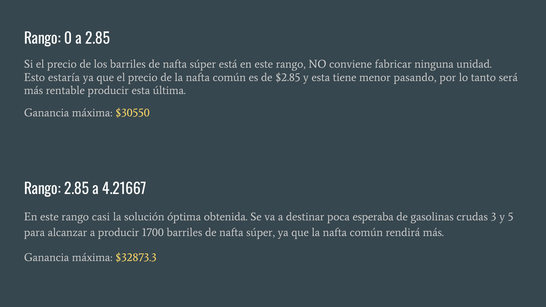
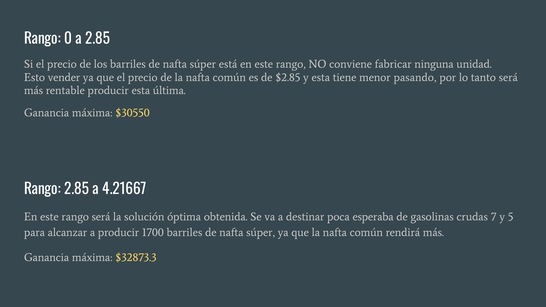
estaría: estaría -> vender (64, 77)
rango casi: casi -> será (101, 217)
3: 3 -> 7 (494, 217)
